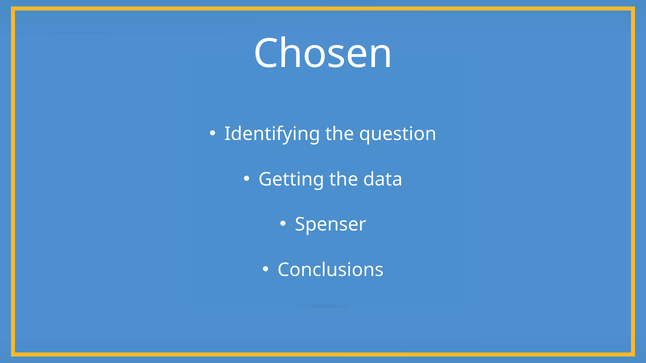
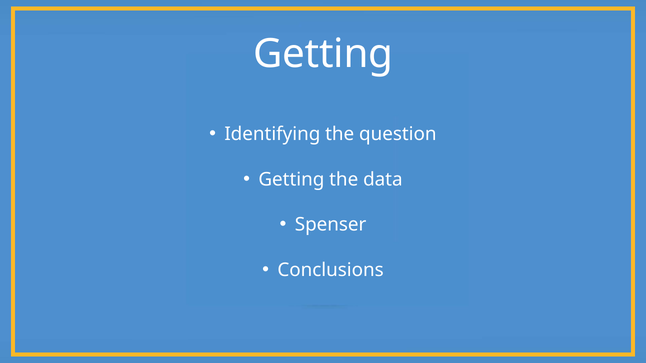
Chosen: Chosen -> Getting (323, 54)
